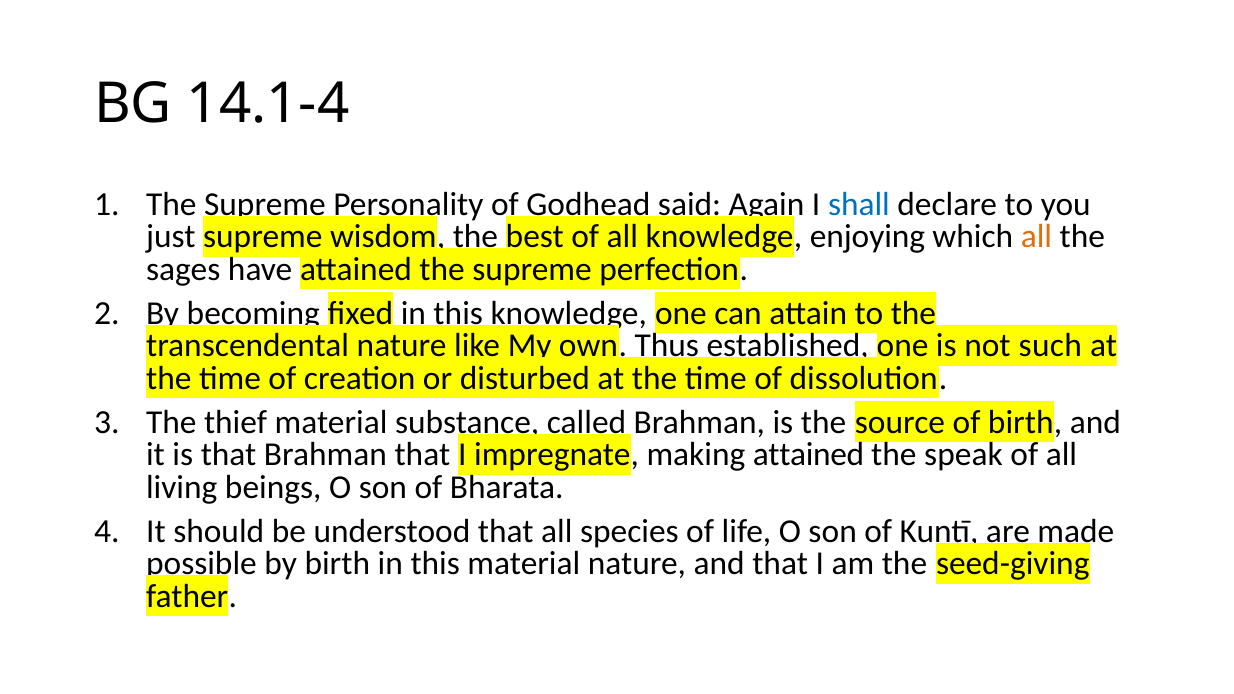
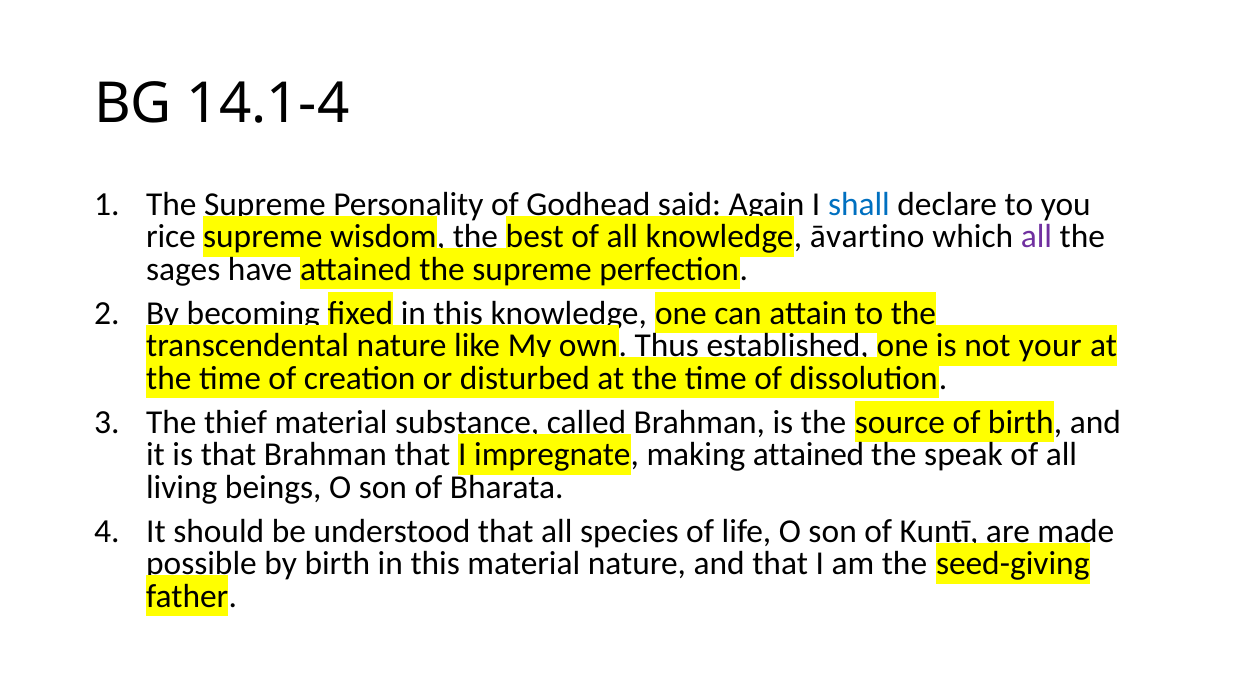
just: just -> rice (171, 237)
enjoying: enjoying -> āvartino (867, 237)
all colour: orange -> purple (1036, 237)
such: such -> your (1050, 346)
